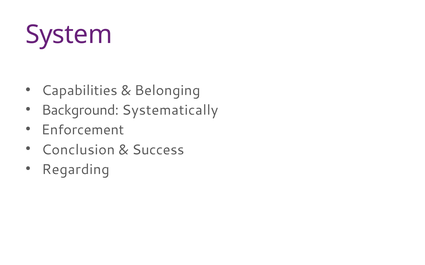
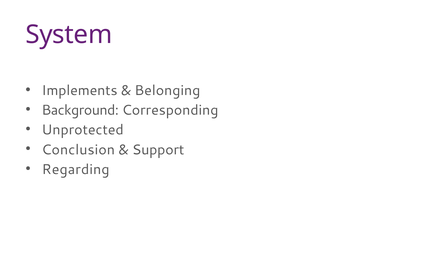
Capabilities: Capabilities -> Implements (80, 91)
Systematically: Systematically -> Corresponding (170, 110)
Enforcement: Enforcement -> Unprotected (83, 130)
Success: Success -> Support (158, 150)
